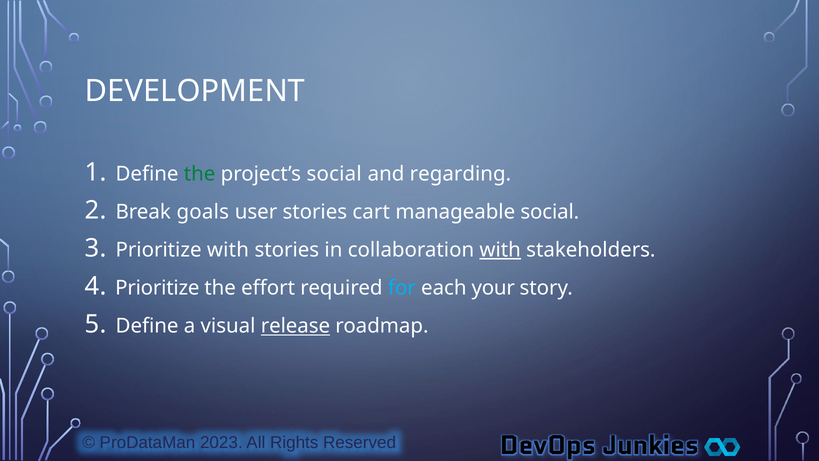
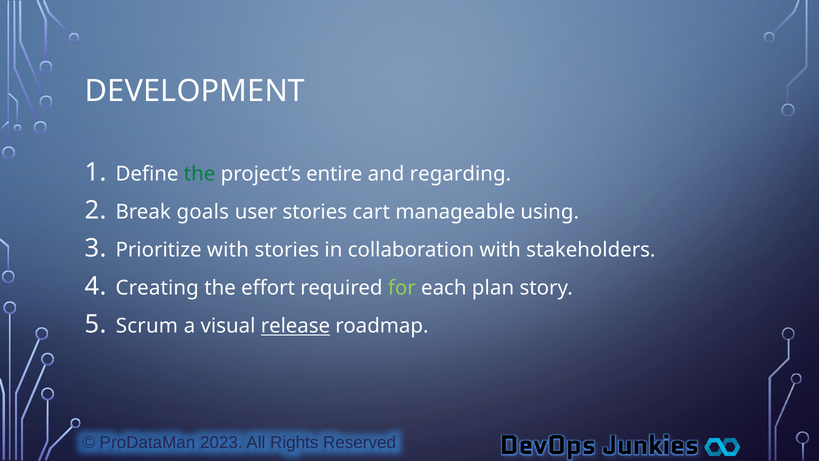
project’s social: social -> entire (334, 174)
manageable social: social -> using (550, 212)
with underline: present -> none (500, 250)
Prioritize: Prioritize -> Creating (157, 288)
for colour: light blue -> light green (402, 288)
your: your -> plan (493, 288)
Define: Define -> Scrum (147, 326)
